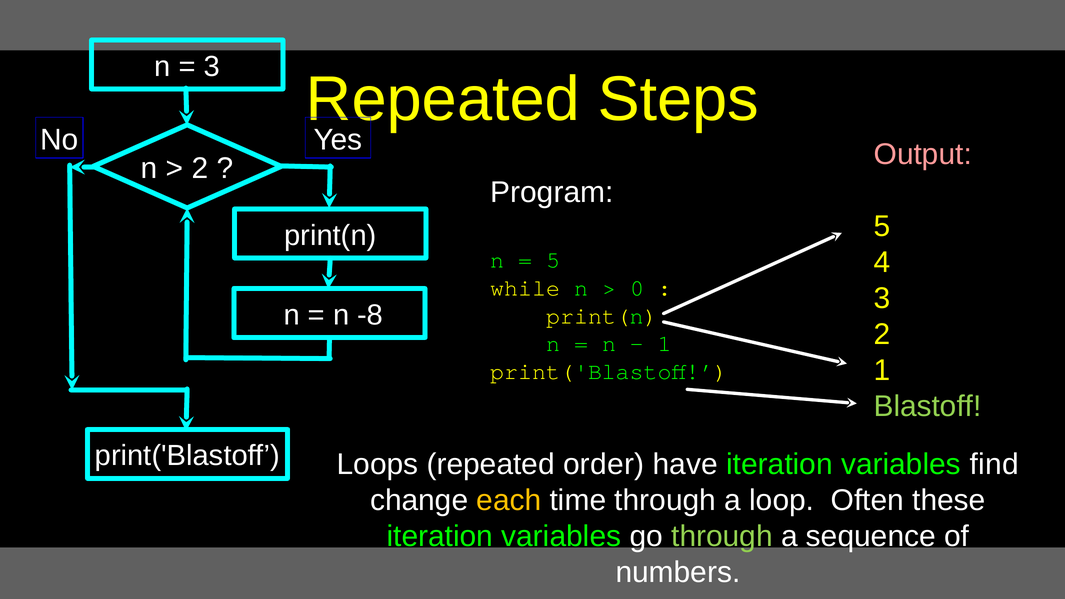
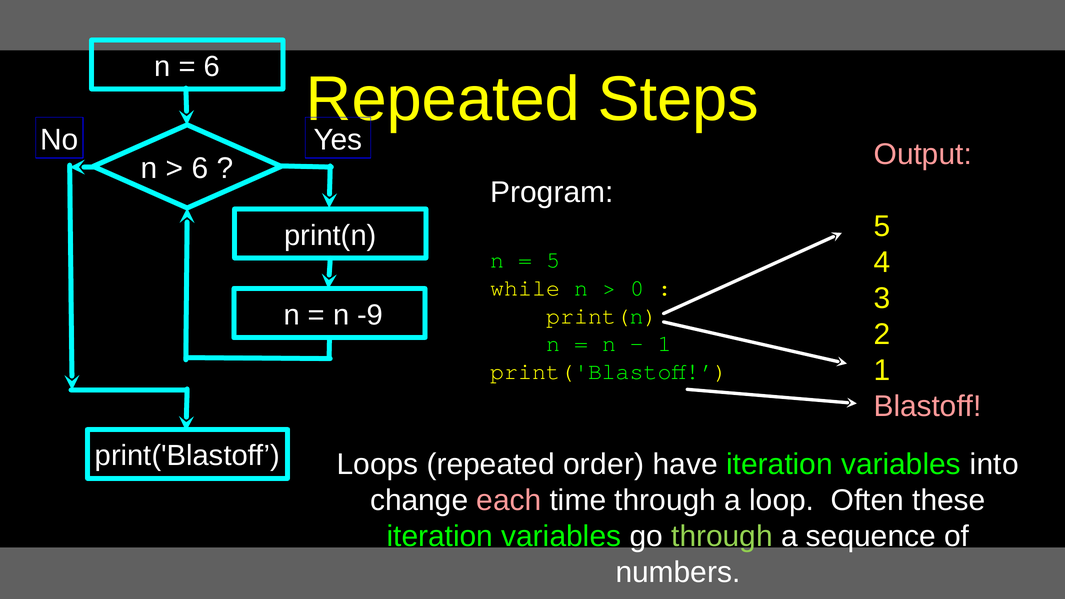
3: 3 -> 6 (212, 66)
2: 2 -> 6 (200, 168)
-8: -8 -> -9 (370, 315)
Blastoff colour: light green -> pink (928, 406)
find: find -> into (994, 464)
each colour: yellow -> pink (509, 500)
